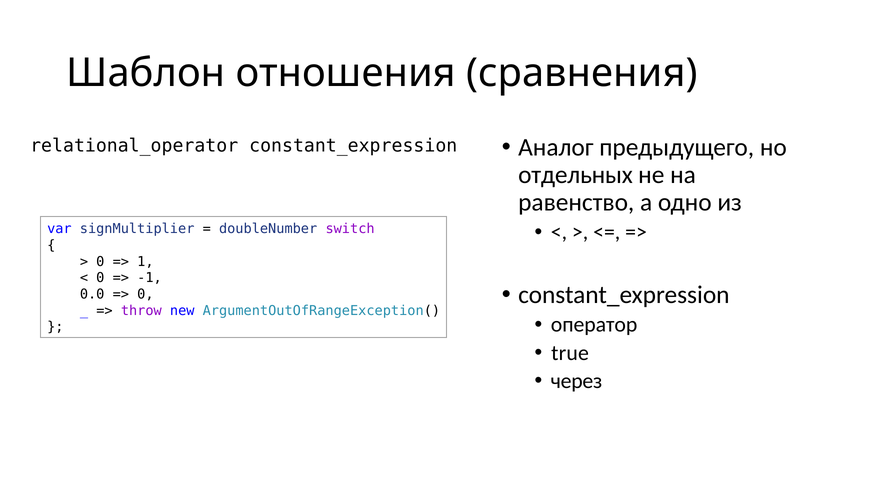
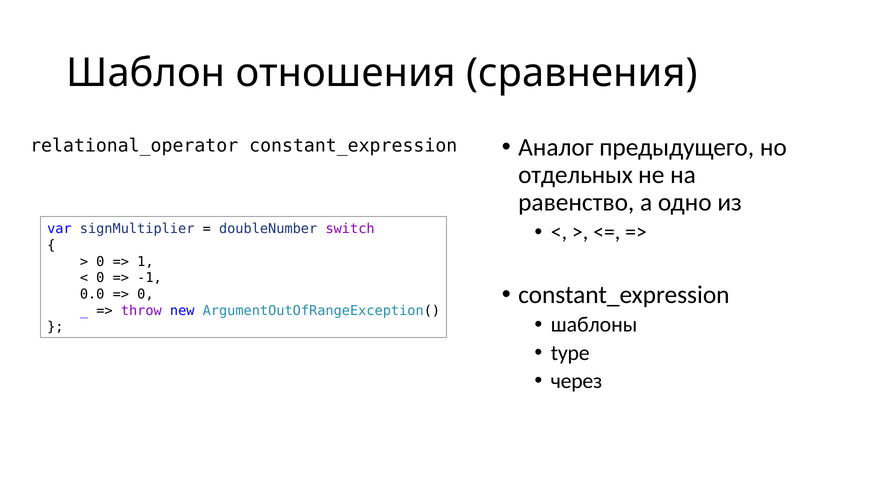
оператор: оператор -> шаблоны (594, 325)
true: true -> type (570, 353)
